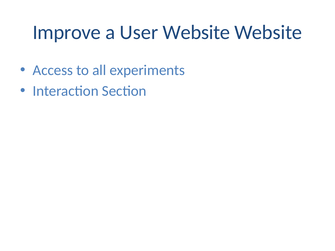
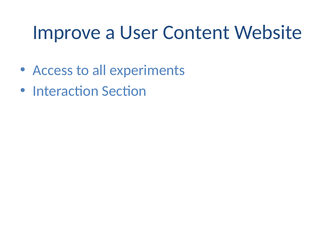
User Website: Website -> Content (196, 32)
